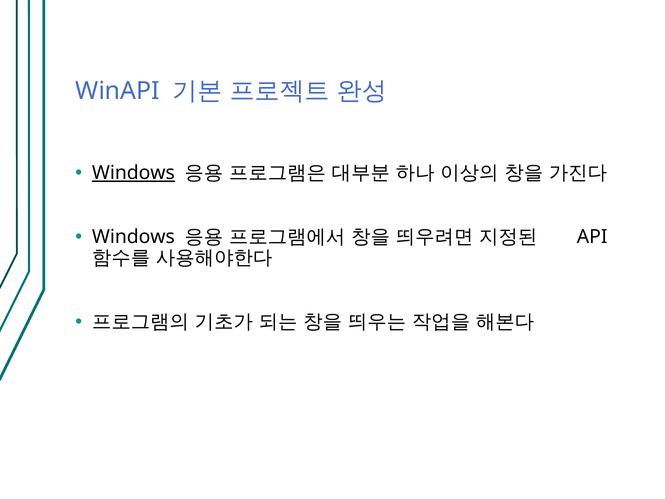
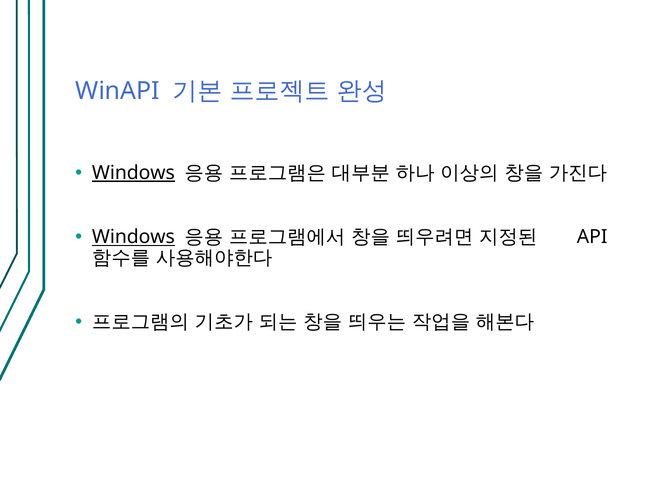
Windows underline: none -> present (133, 237)
